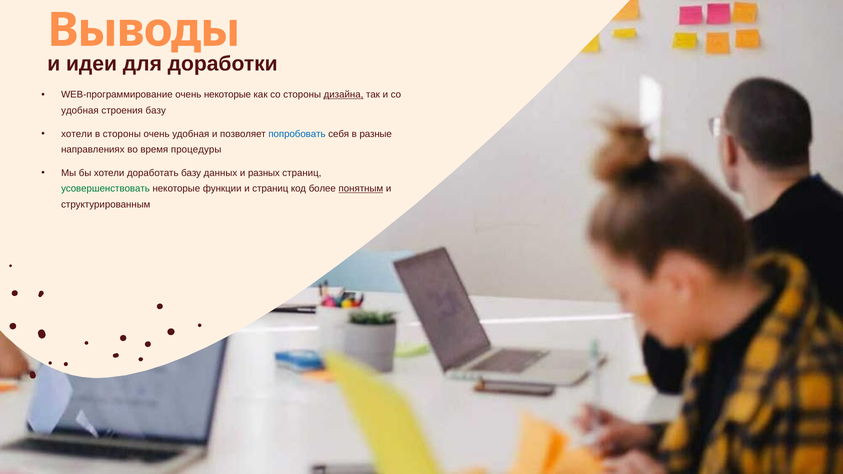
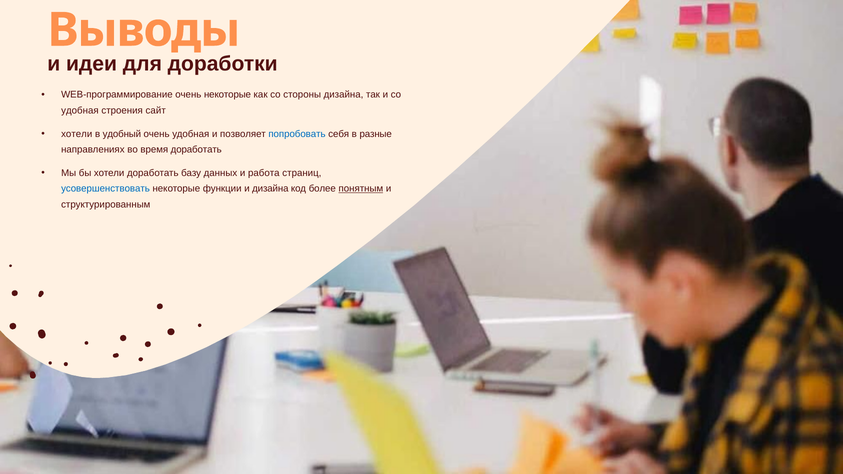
дизайна underline: present -> none (343, 95)
строения базу: базу -> сайт (156, 110)
в стороны: стороны -> удобный (122, 134)
время процедуры: процедуры -> доработать (196, 150)
разных: разных -> работа (264, 173)
усовершенствовать colour: green -> blue (105, 189)
и страниц: страниц -> дизайна (270, 189)
